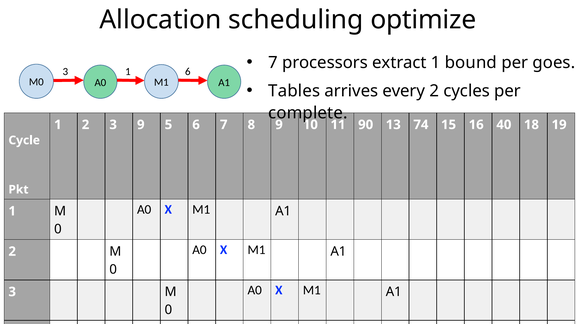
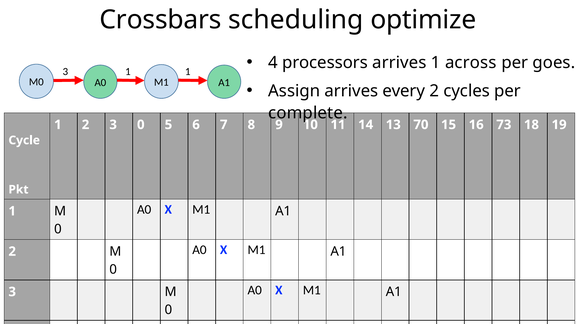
Allocation: Allocation -> Crossbars (161, 20)
7: 7 -> 4 (273, 63)
processors extract: extract -> arrives (399, 63)
bound: bound -> across (471, 63)
1 6: 6 -> 1 (188, 72)
Tables: Tables -> Assign (294, 91)
3 9: 9 -> 0 (141, 125)
90: 90 -> 14 (366, 125)
74: 74 -> 70 (421, 125)
40: 40 -> 73 (504, 125)
